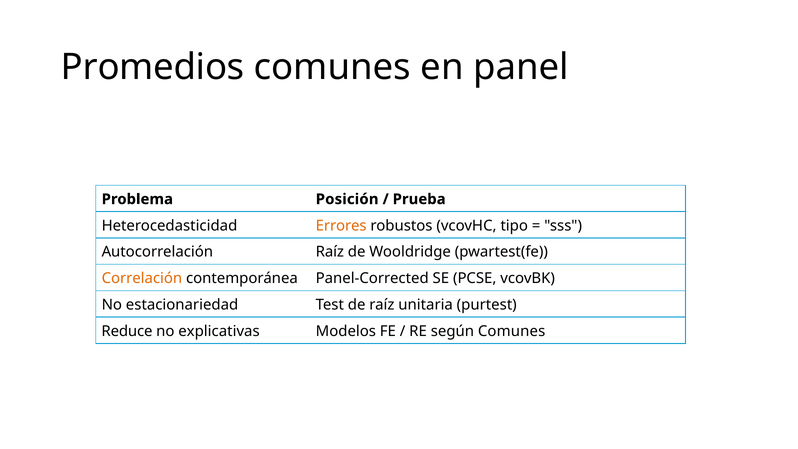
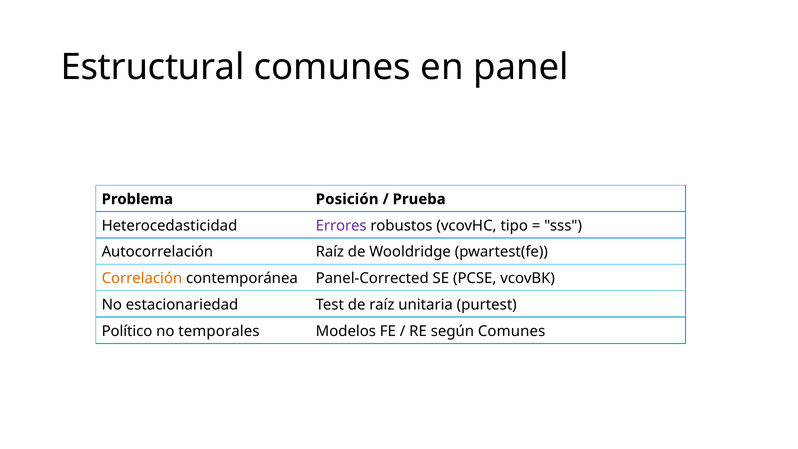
Promedios: Promedios -> Estructural (153, 67)
Errores colour: orange -> purple (341, 226)
Reduce: Reduce -> Político (127, 331)
explicativas: explicativas -> temporales (219, 331)
